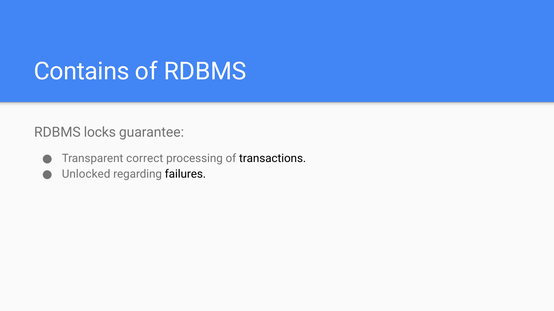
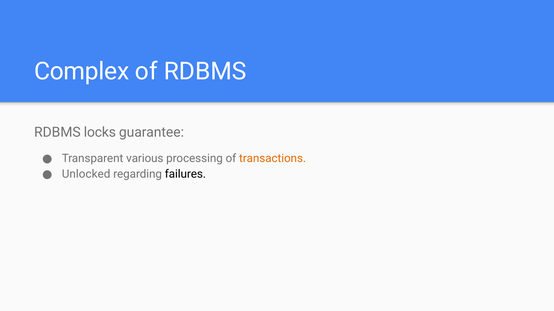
Contains: Contains -> Complex (82, 72)
correct: correct -> various (145, 159)
transactions colour: black -> orange (273, 159)
